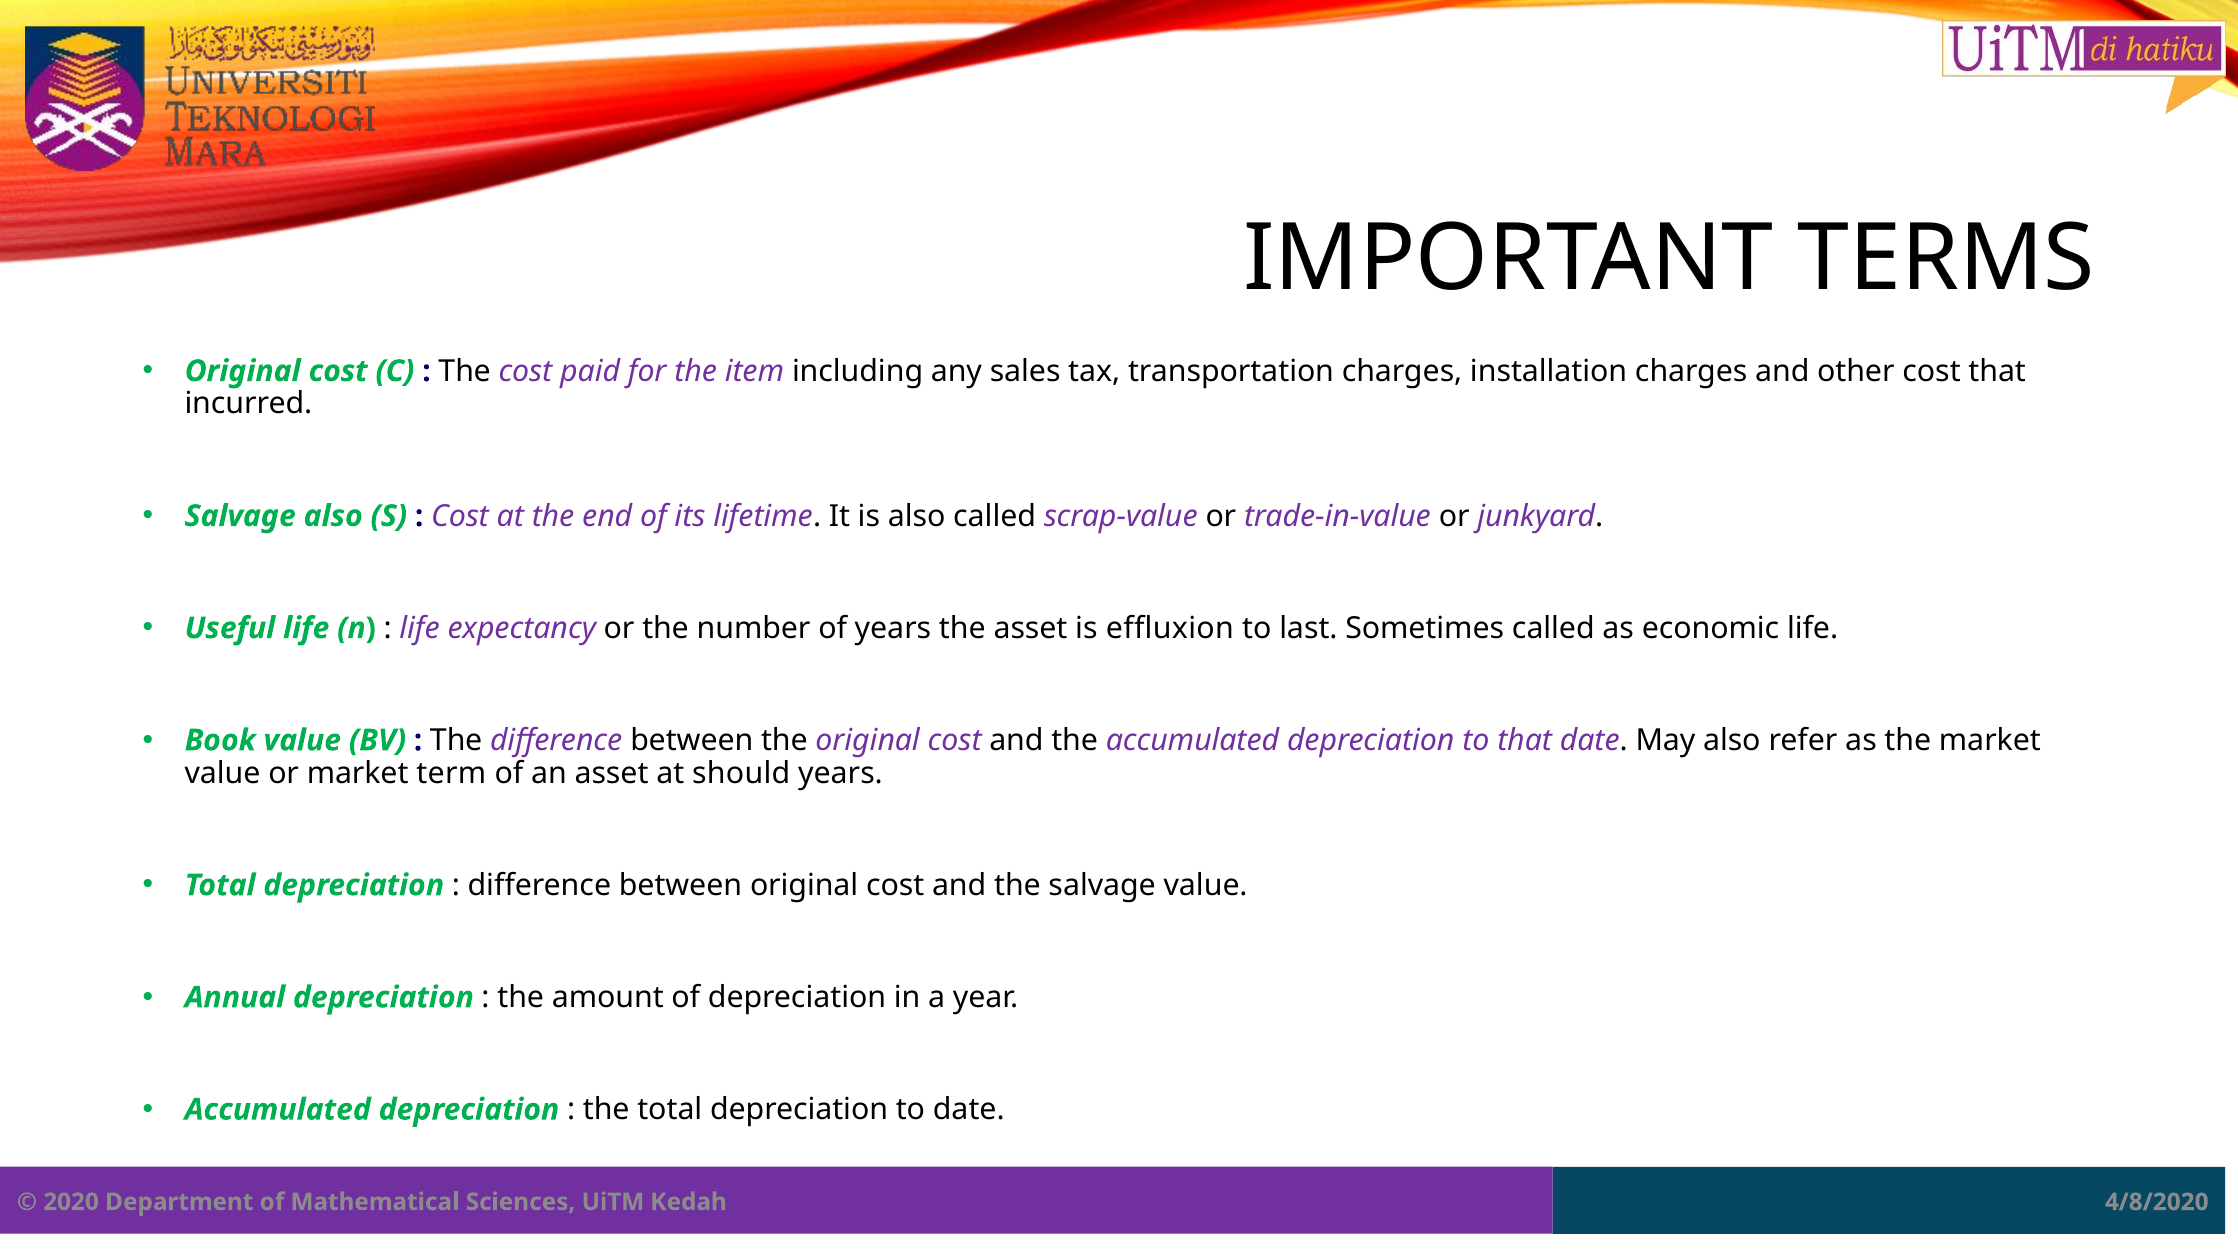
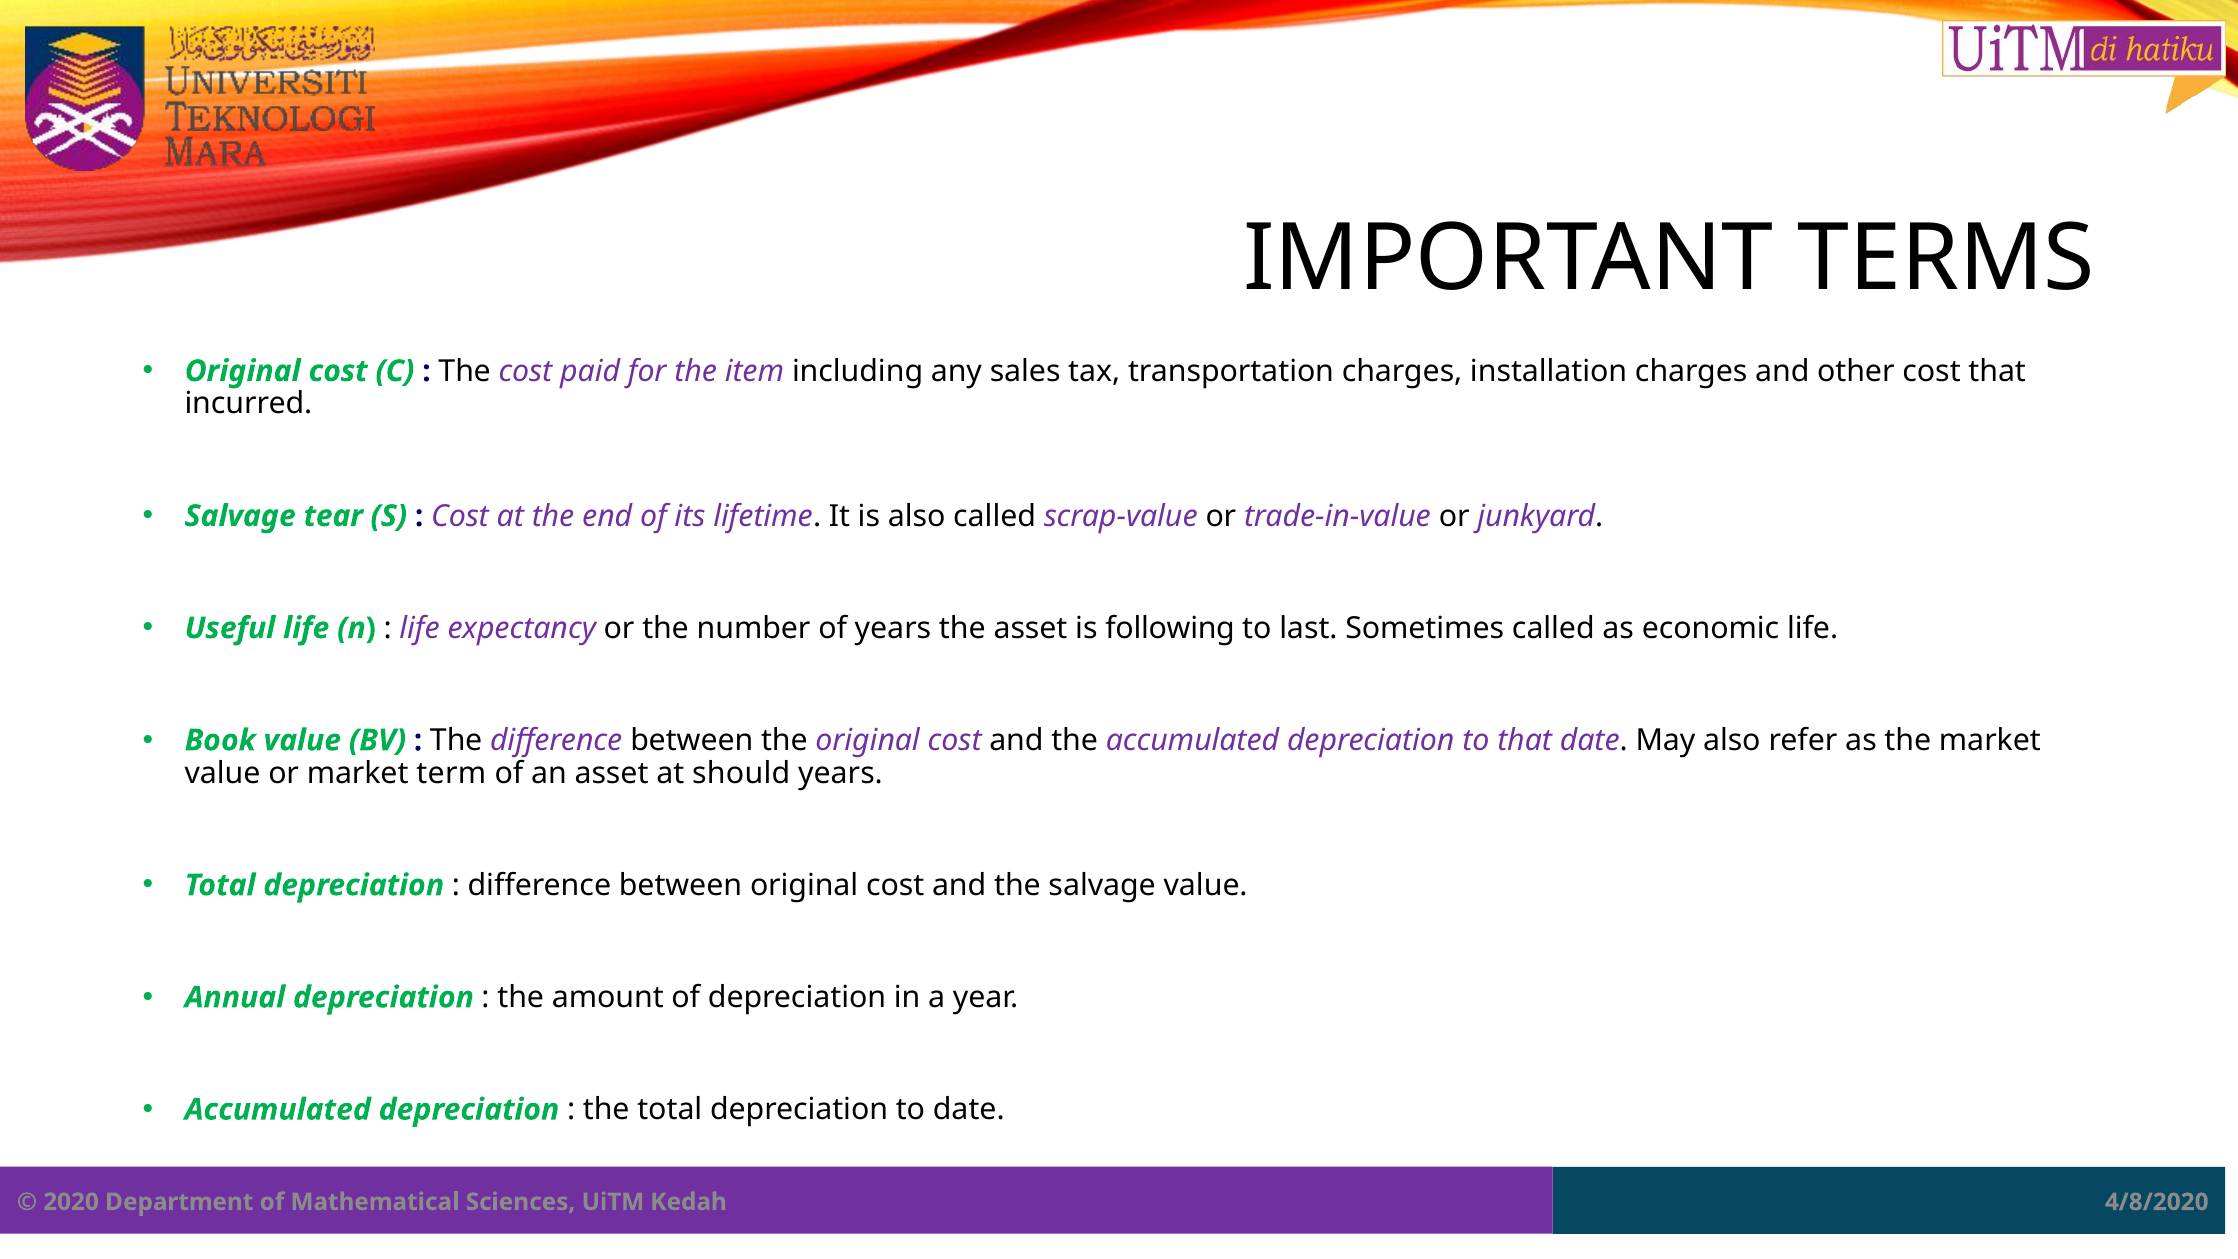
Salvage also: also -> tear (333, 516)
effluxion: effluxion -> following (1170, 628)
